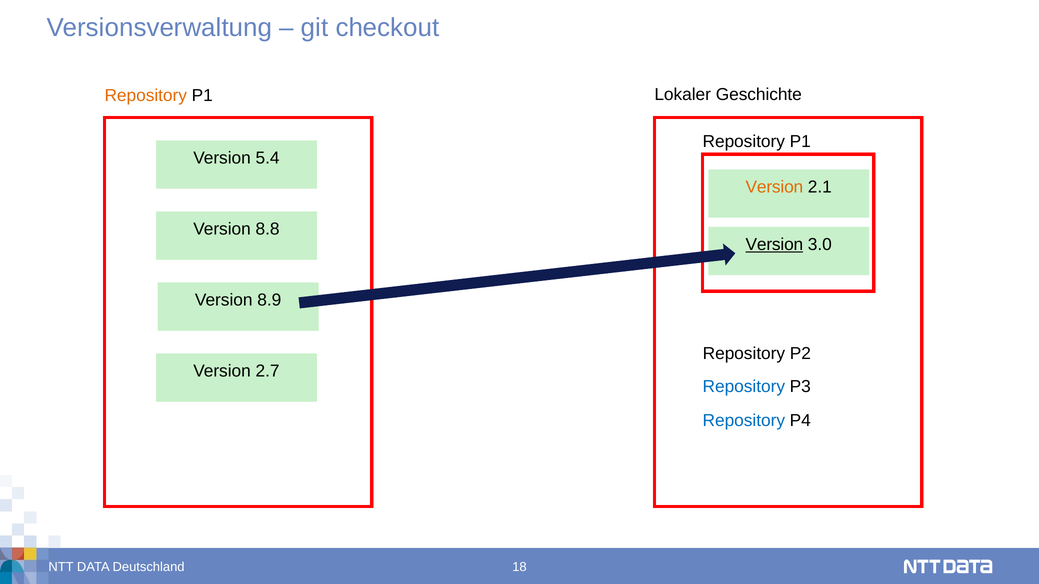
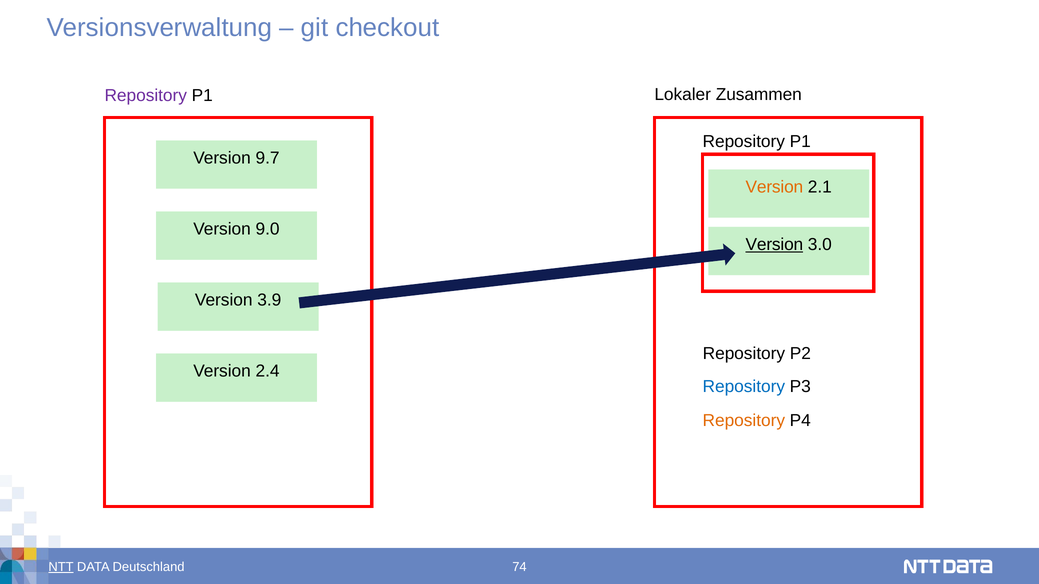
Geschichte: Geschichte -> Zusammen (759, 94)
Repository colour: orange -> purple (146, 96)
5.4: 5.4 -> 9.7 (268, 158)
8.8: 8.8 -> 9.0 (268, 229)
8.9: 8.9 -> 3.9 (269, 300)
2.7: 2.7 -> 2.4 (268, 371)
Repository colour: blue -> orange (744, 421)
NTT underline: none -> present (61, 567)
18: 18 -> 74 (519, 567)
